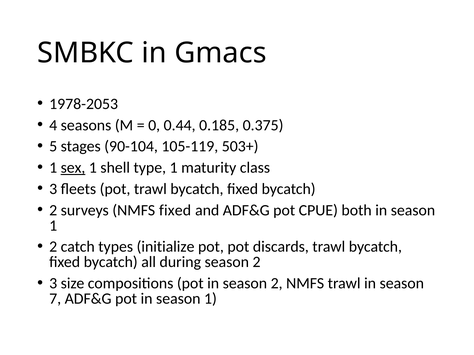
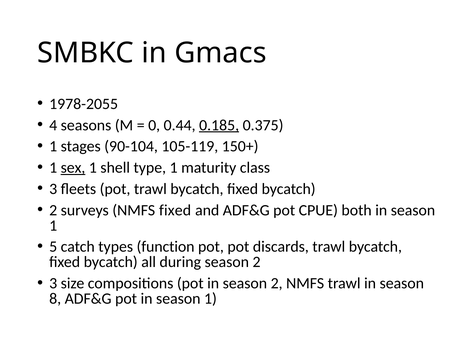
1978-2053: 1978-2053 -> 1978-2055 (84, 104)
0.185 underline: none -> present (219, 125)
5: 5 -> 1 (53, 147)
503+: 503+ -> 150+ (240, 147)
2: 2 -> 5 (53, 247)
initialize: initialize -> function (166, 247)
7: 7 -> 8 (55, 299)
